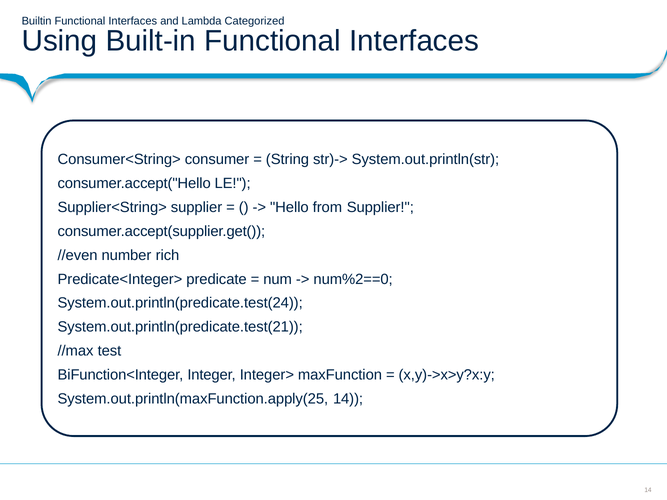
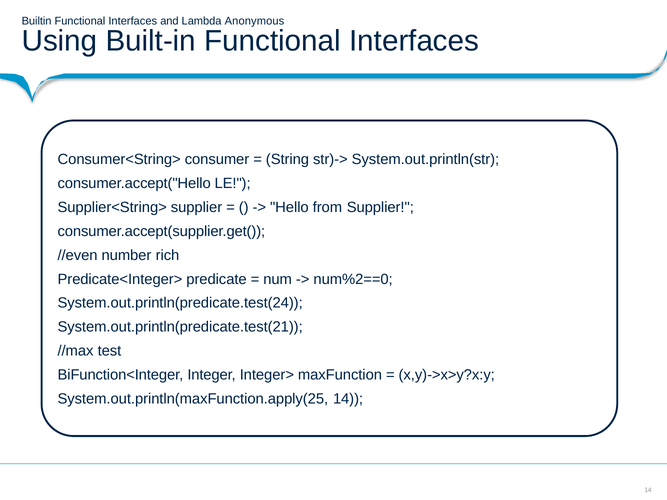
Categorized: Categorized -> Anonymous (254, 21)
